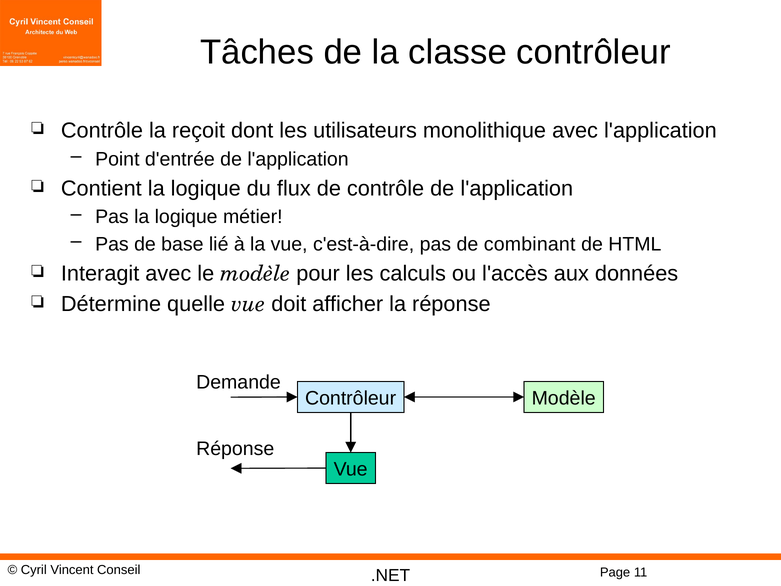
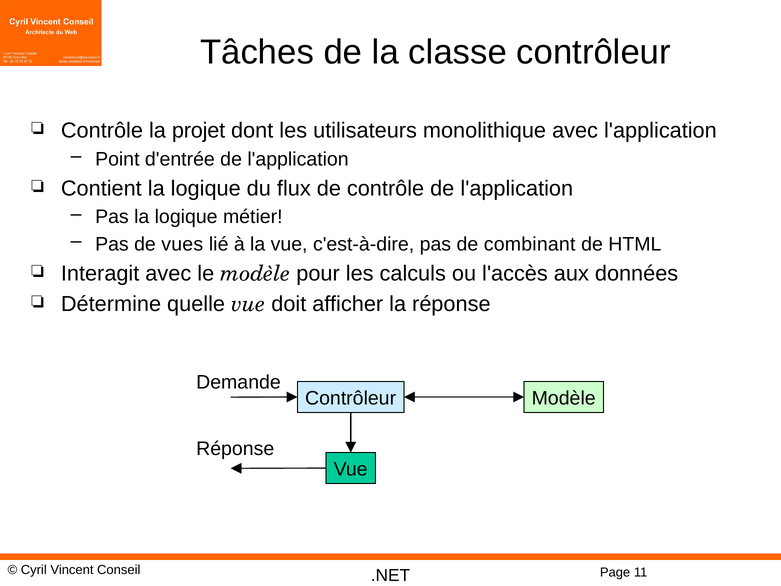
reçoit: reçoit -> projet (199, 131)
base: base -> vues (182, 244)
